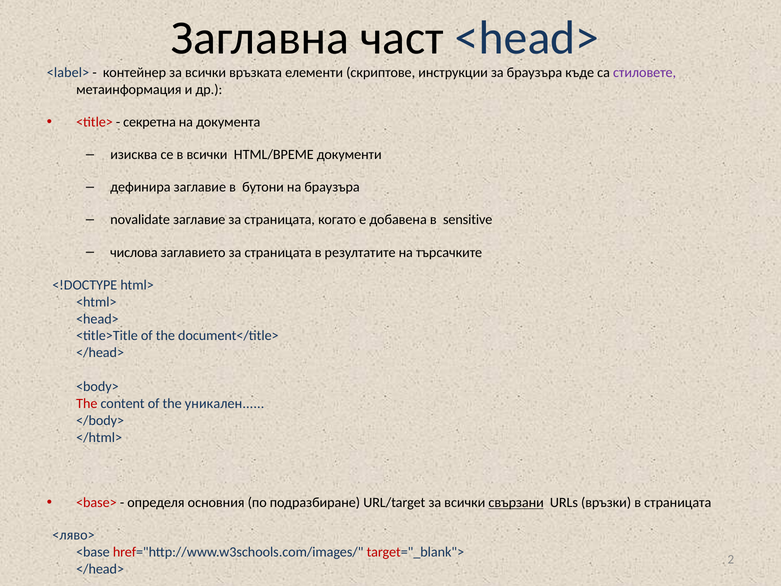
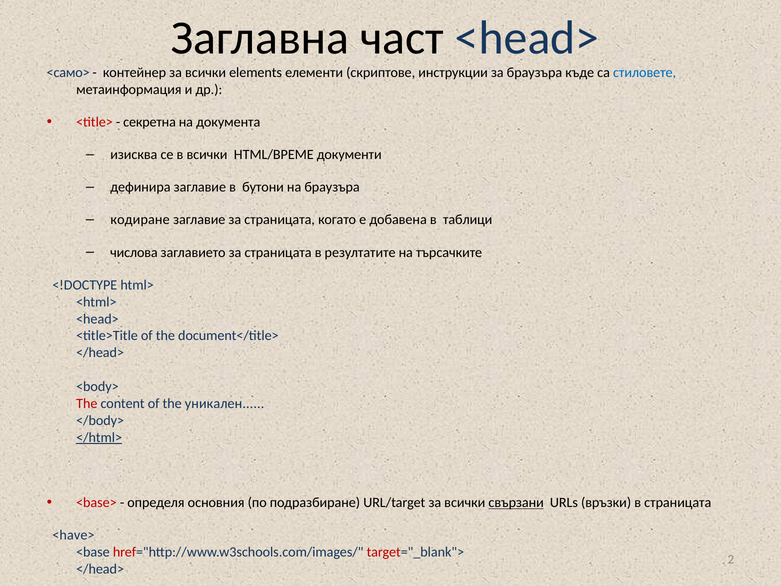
<label>: <label> -> <само> (68, 73)
връзката: връзката -> elements (256, 73)
стиловете colour: purple -> blue (645, 73)
novalidate: novalidate -> кодиране (140, 220)
sensitive: sensitive -> таблици (468, 220)
</html> underline: none -> present (99, 437)
<ляво>: <ляво> -> <have> (73, 535)
